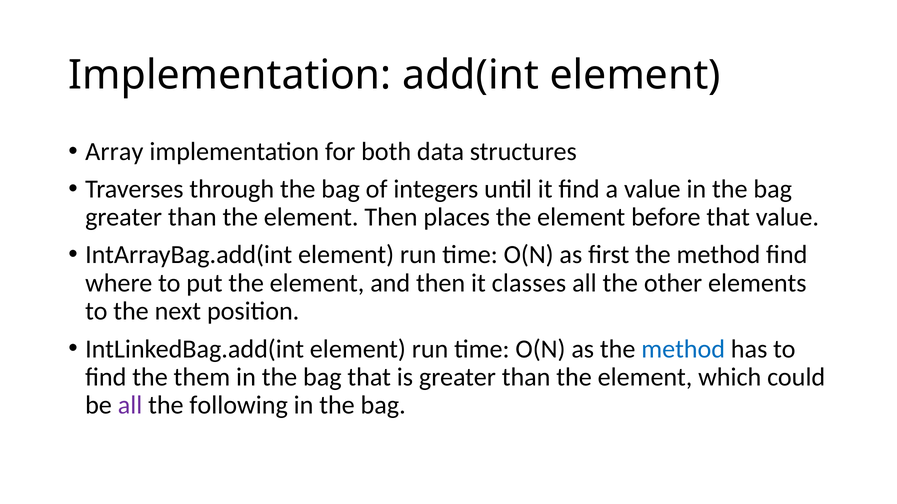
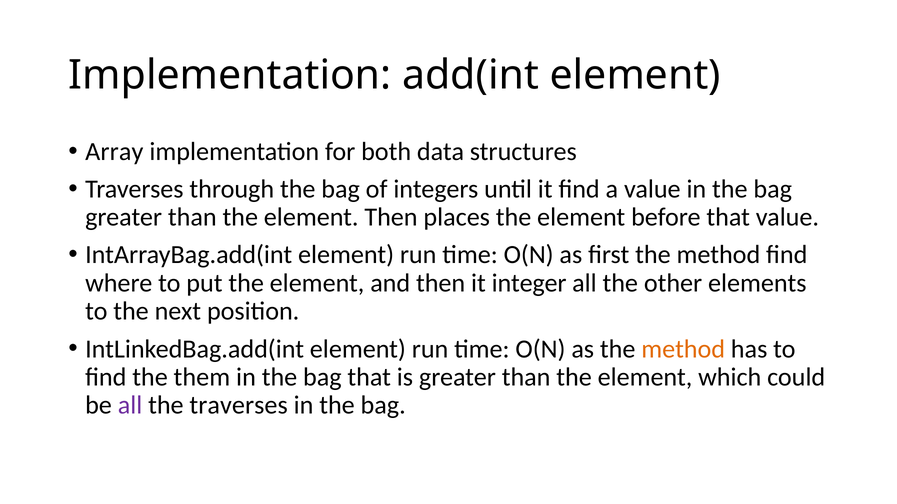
classes: classes -> integer (529, 283)
method colour: blue -> orange (683, 349)
the following: following -> traverses (239, 406)
